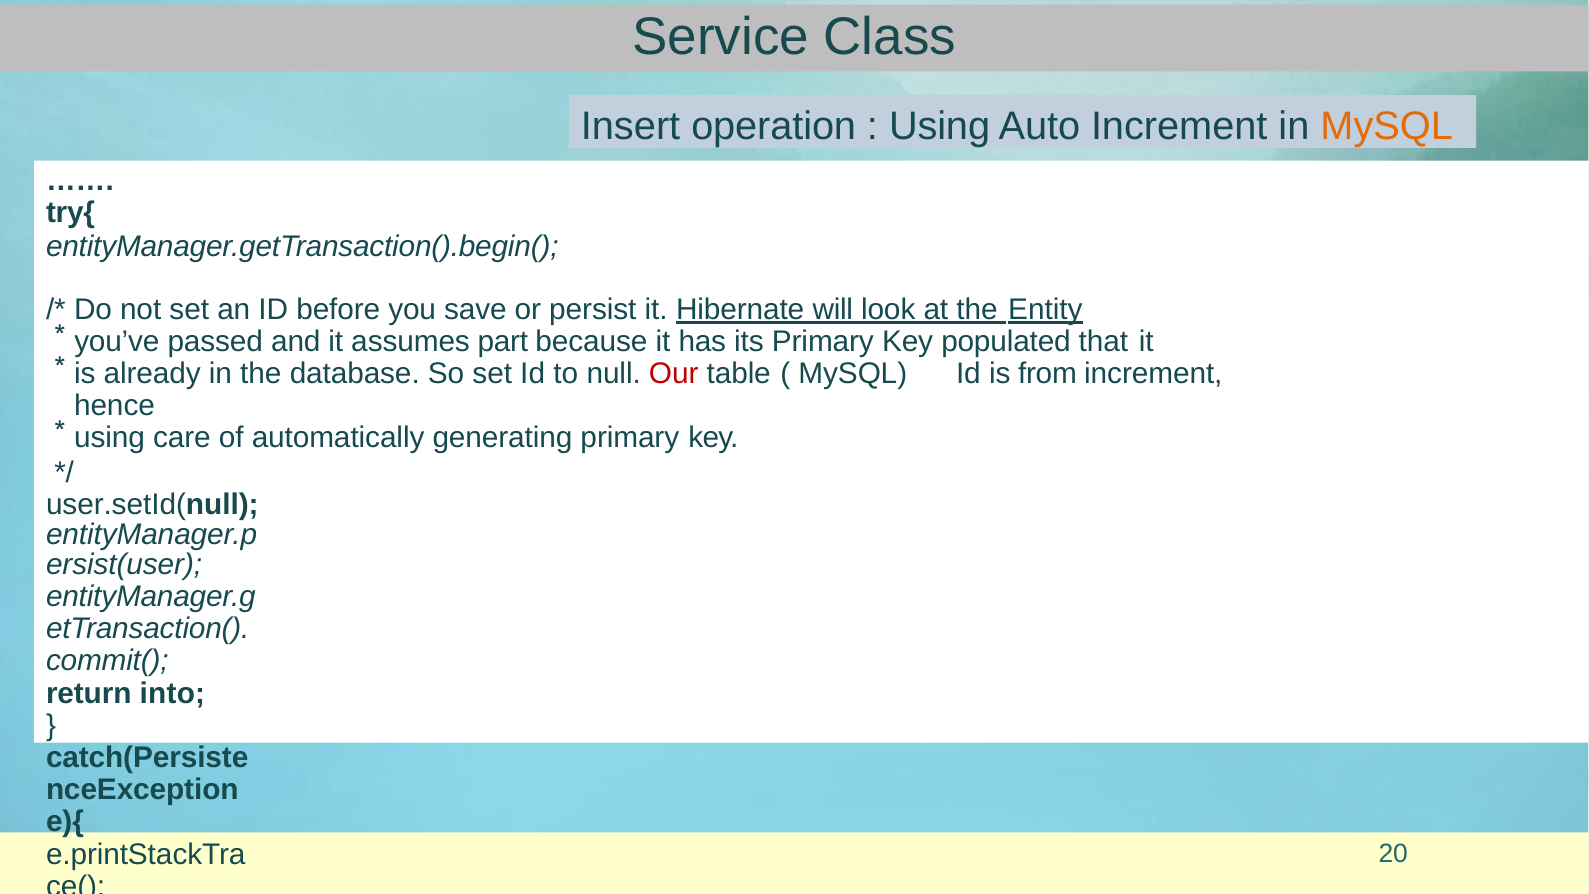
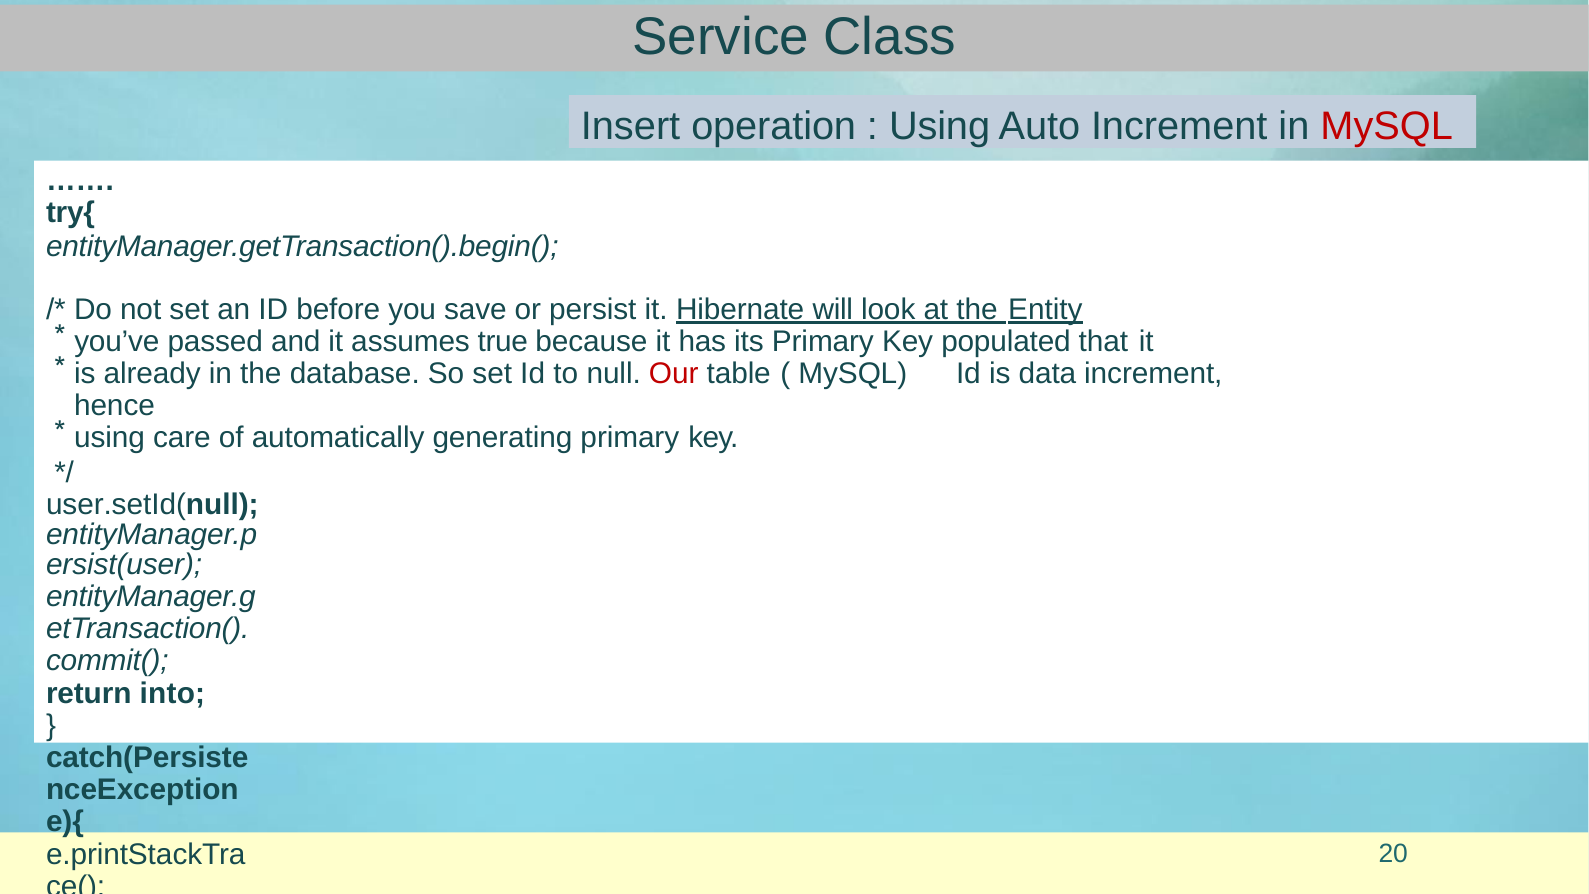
MySQL colour: orange -> red (1387, 127)
part: part -> true (503, 341)
from: from -> data (1047, 373)
